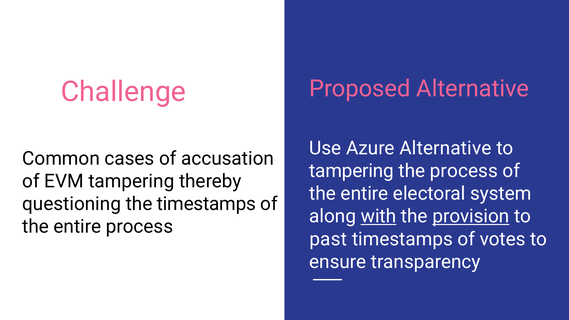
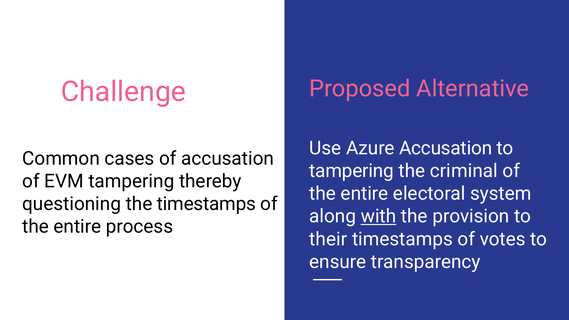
Azure Alternative: Alternative -> Accusation (446, 148)
the process: process -> criminal (464, 171)
provision underline: present -> none (471, 216)
past: past -> their (328, 239)
